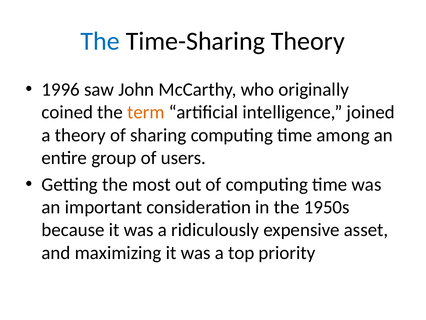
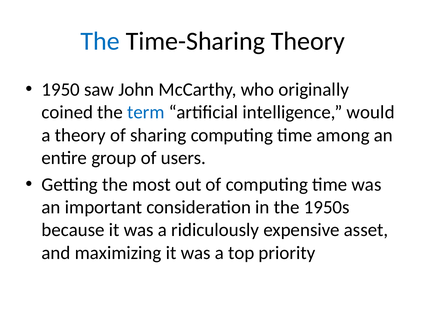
1996: 1996 -> 1950 (61, 89)
term colour: orange -> blue (146, 112)
joined: joined -> would (371, 112)
